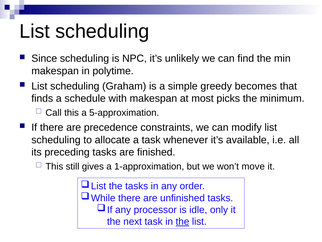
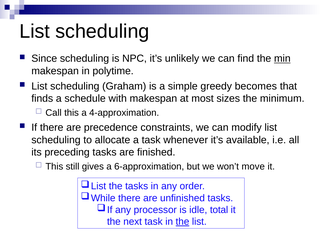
min underline: none -> present (282, 58)
picks: picks -> sizes (228, 98)
5-approximation: 5-approximation -> 4-approximation (124, 113)
1-approximation: 1-approximation -> 6-approximation (149, 166)
only: only -> total (219, 209)
